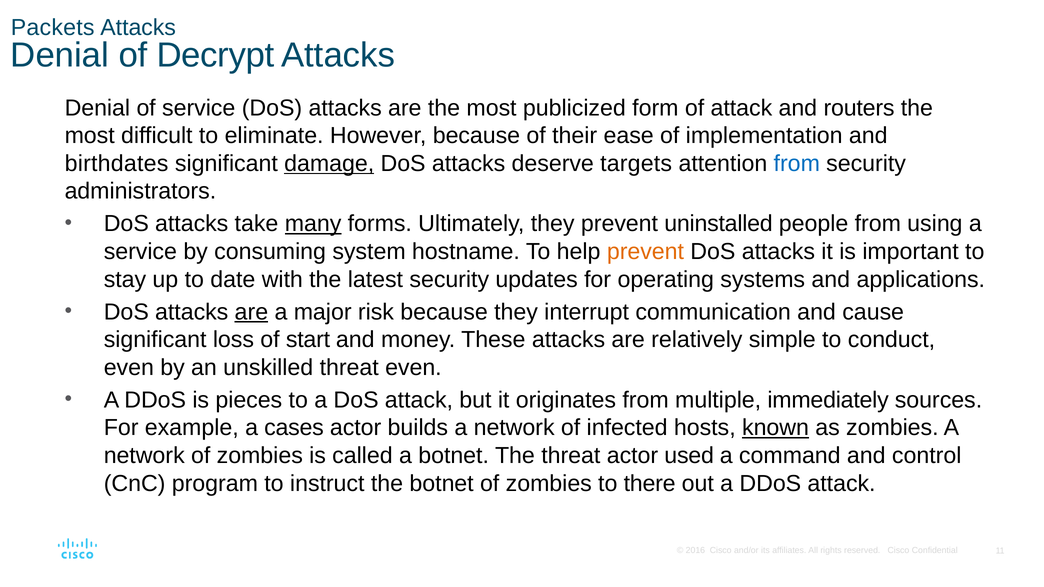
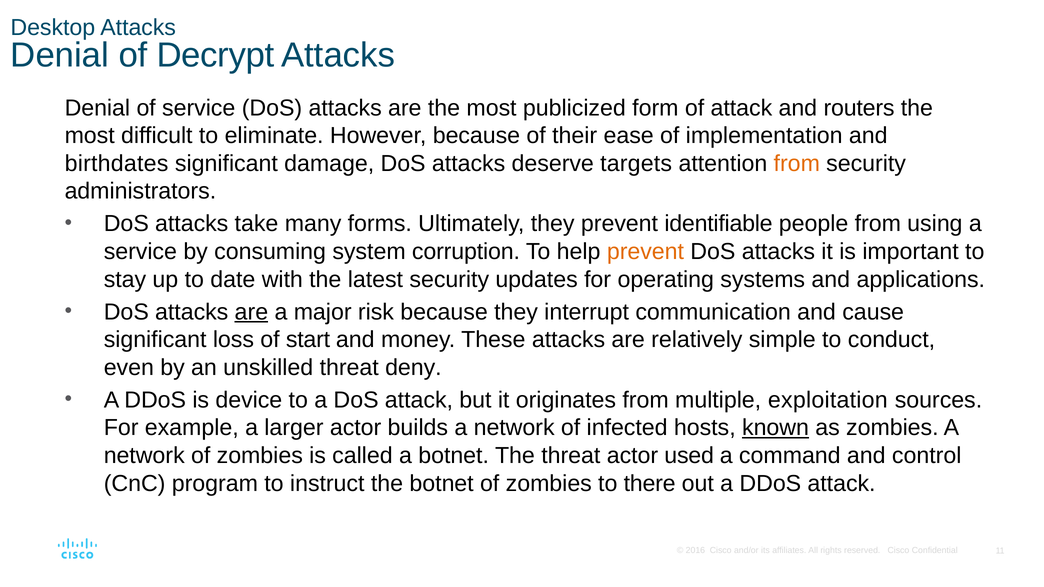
Packets: Packets -> Desktop (53, 28)
damage underline: present -> none (329, 164)
from colour: blue -> orange (797, 164)
many underline: present -> none (313, 224)
uninstalled: uninstalled -> identifiable (719, 224)
hostname: hostname -> corruption (466, 252)
threat even: even -> deny (413, 368)
pieces: pieces -> device (249, 400)
immediately: immediately -> exploitation (828, 400)
cases: cases -> larger (294, 428)
